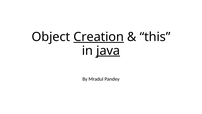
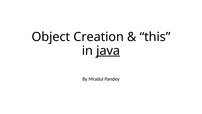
Creation underline: present -> none (99, 37)
